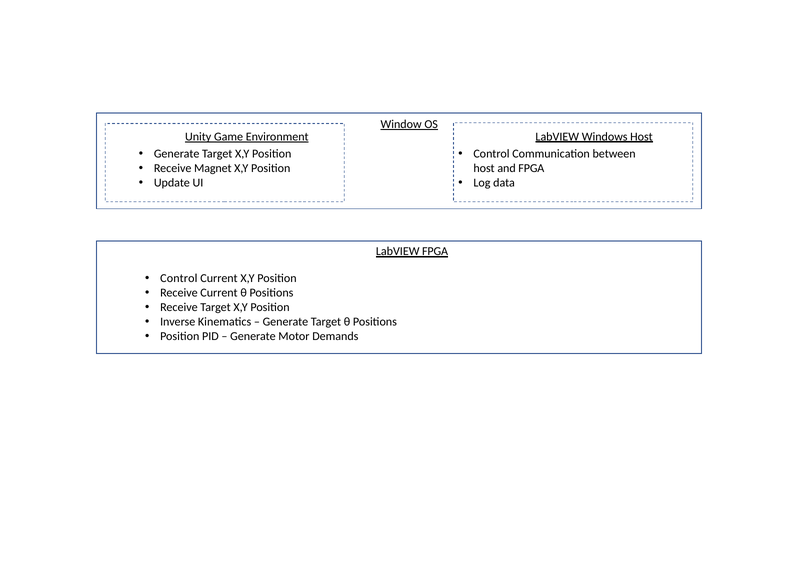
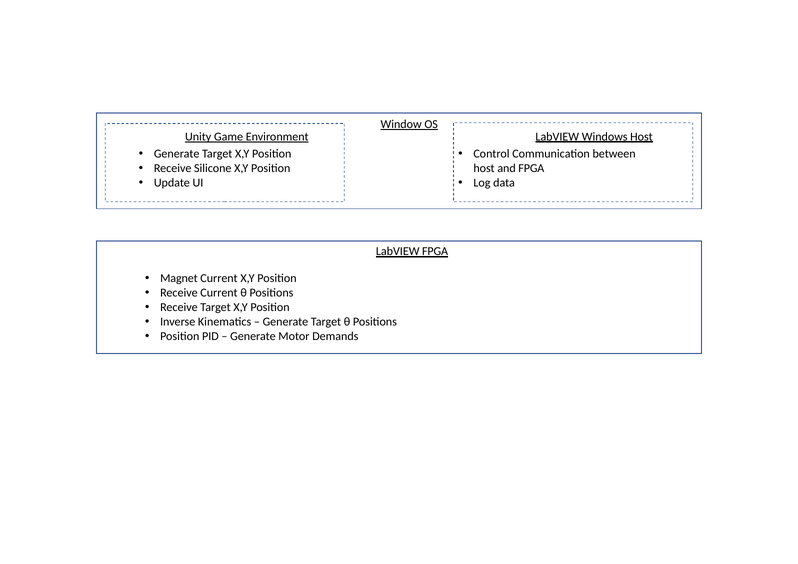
Magnet: Magnet -> Silicone (213, 169)
Control: Control -> Magnet (179, 279)
